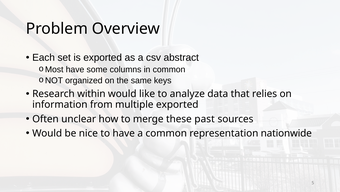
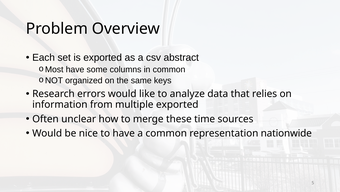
within: within -> errors (91, 94)
past: past -> time (205, 119)
